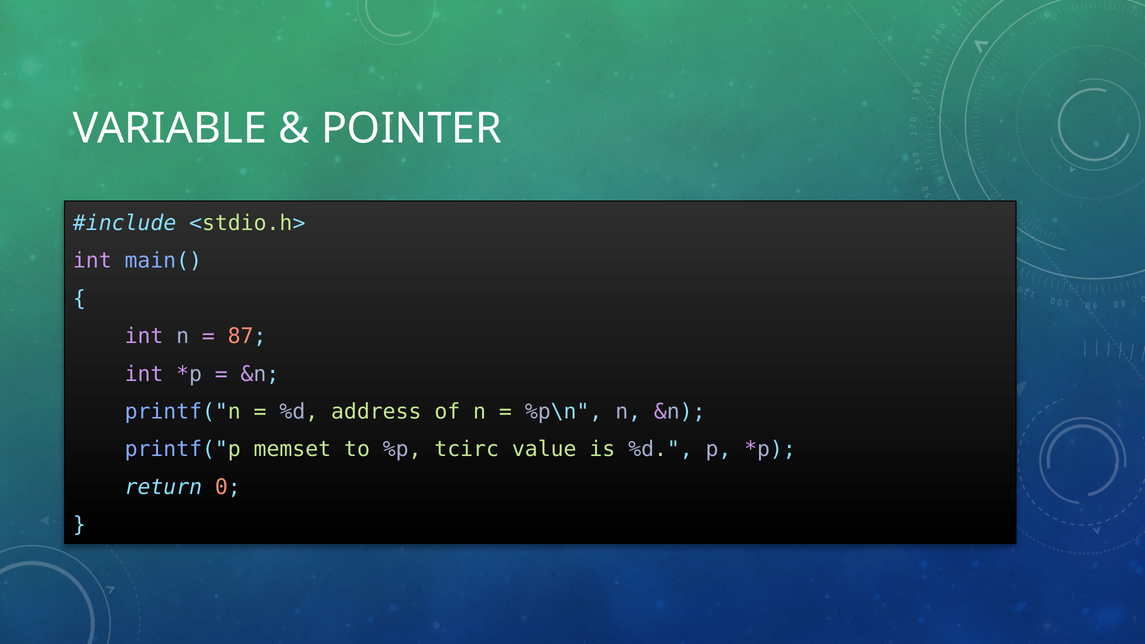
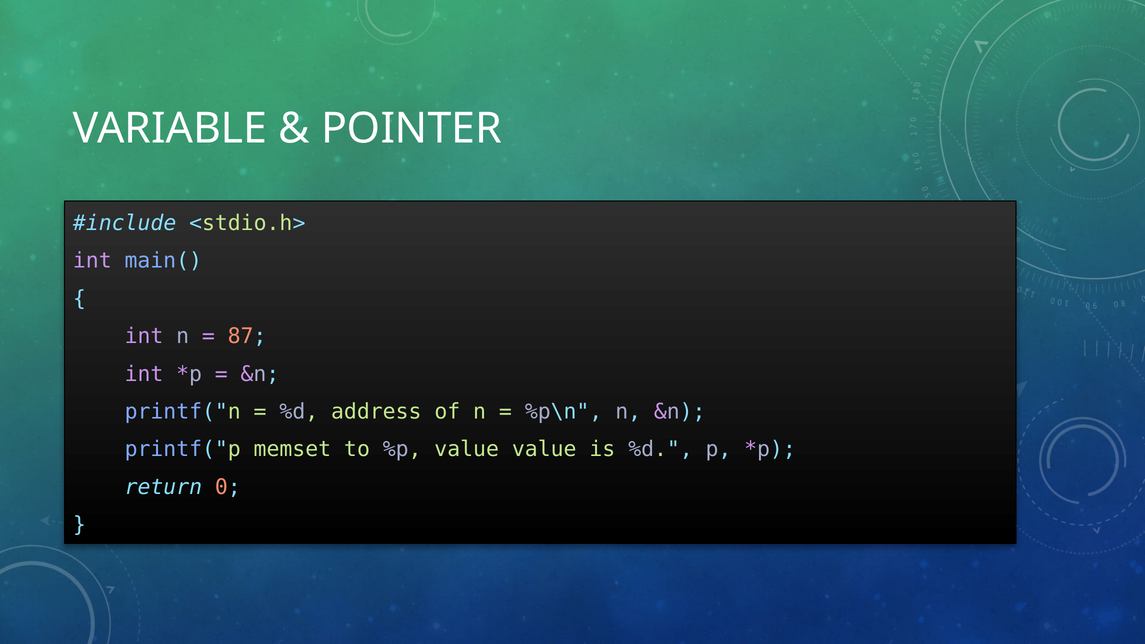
%p tcirc: tcirc -> value (467, 449)
